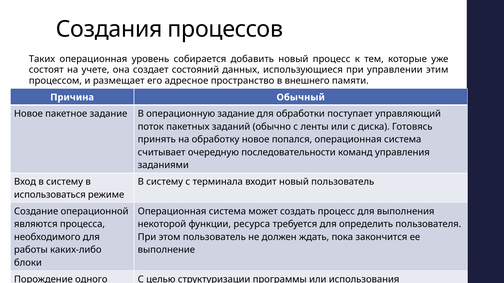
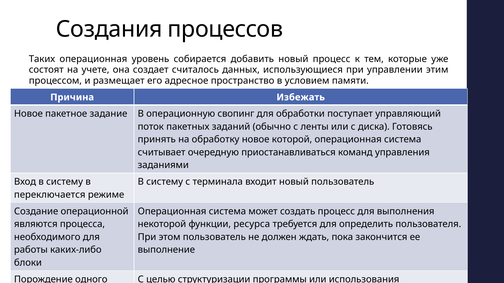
состояний: состояний -> считалось (195, 70)
внешнего: внешнего -> условием (307, 81)
Обычный: Обычный -> Избежать (301, 97)
операционную задание: задание -> свопинг (236, 114)
попался: попался -> которой (292, 140)
последовательности: последовательности -> приостанавливаться (289, 153)
использоваться: использоваться -> переключается (50, 195)
